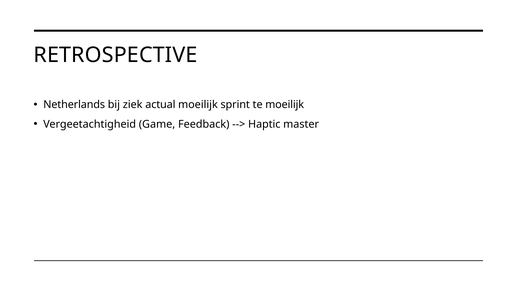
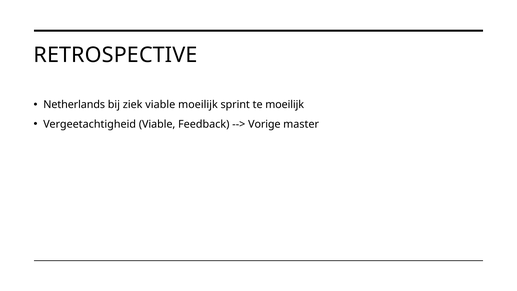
ziek actual: actual -> viable (160, 105)
Vergeetachtigheid Game: Game -> Viable (157, 124)
Haptic: Haptic -> Vorige (264, 124)
